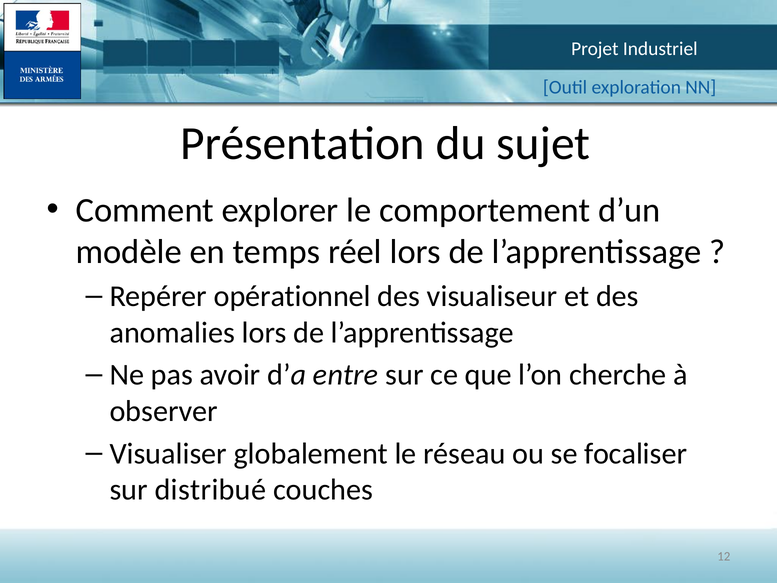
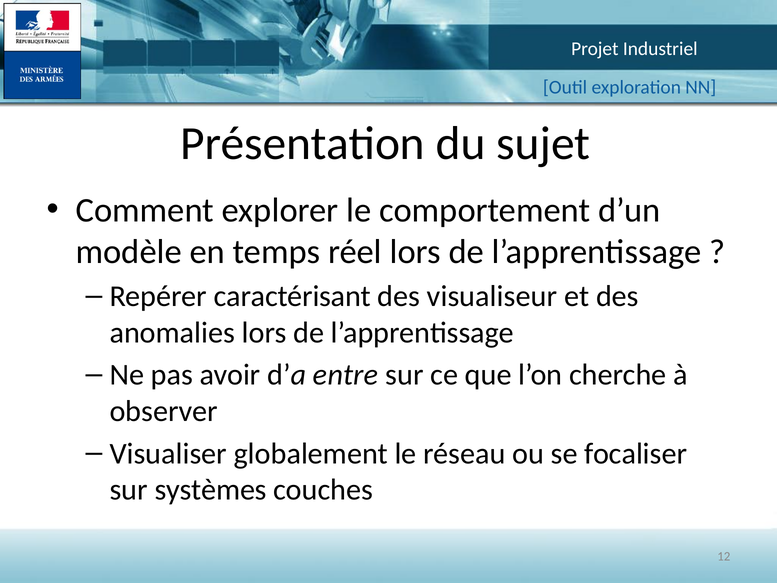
opérationnel: opérationnel -> caractérisant (292, 296)
distribué: distribué -> systèmes (211, 490)
